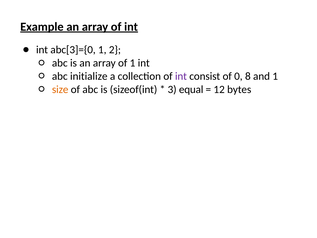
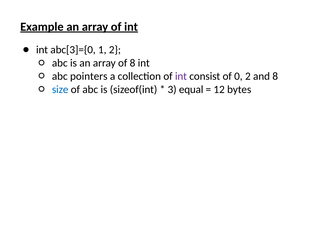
of 1: 1 -> 8 (133, 63)
initialize: initialize -> pointers (89, 76)
0 8: 8 -> 2 (248, 76)
and 1: 1 -> 8 (275, 76)
size colour: orange -> blue (60, 89)
